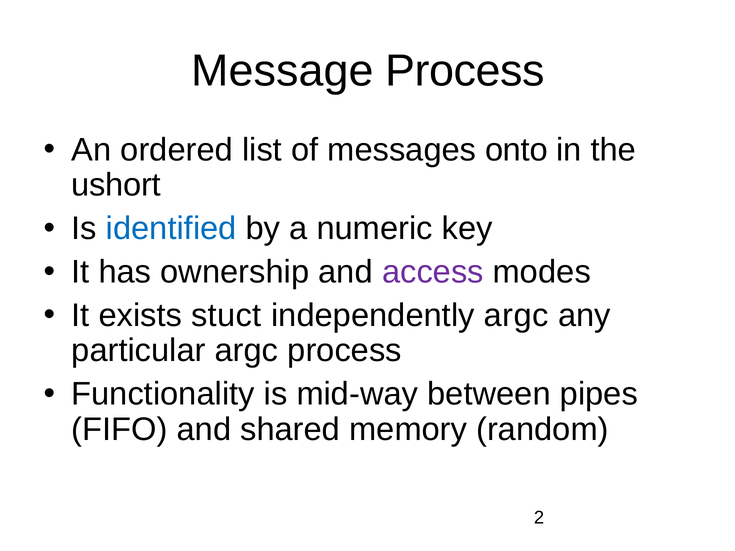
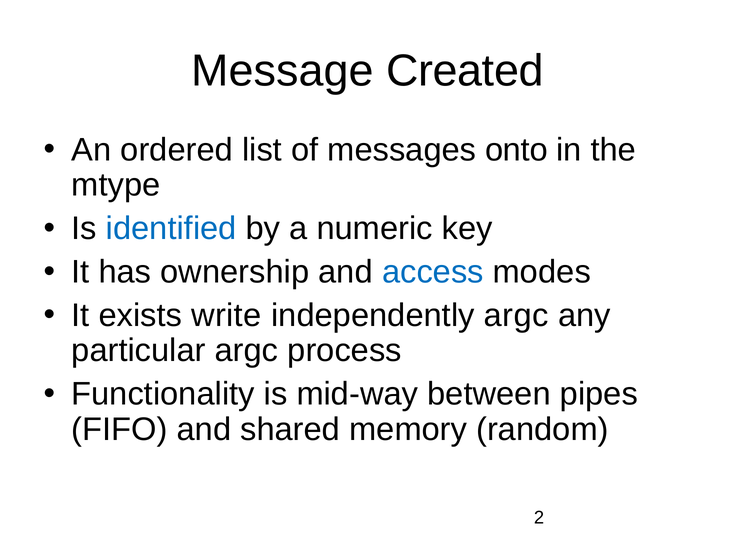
Message Process: Process -> Created (465, 71)
ushort: ushort -> mtype (116, 185)
access colour: purple -> blue (433, 272)
stuct: stuct -> write (226, 316)
